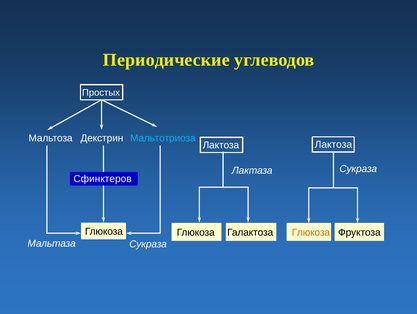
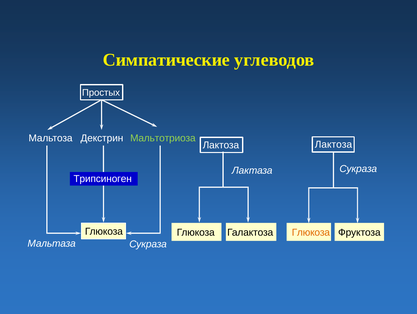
Периодические: Периодические -> Симпатические (166, 60)
Мальтотриоза colour: light blue -> light green (163, 138)
Сфинктеров: Сфинктеров -> Трипсиноген (103, 179)
